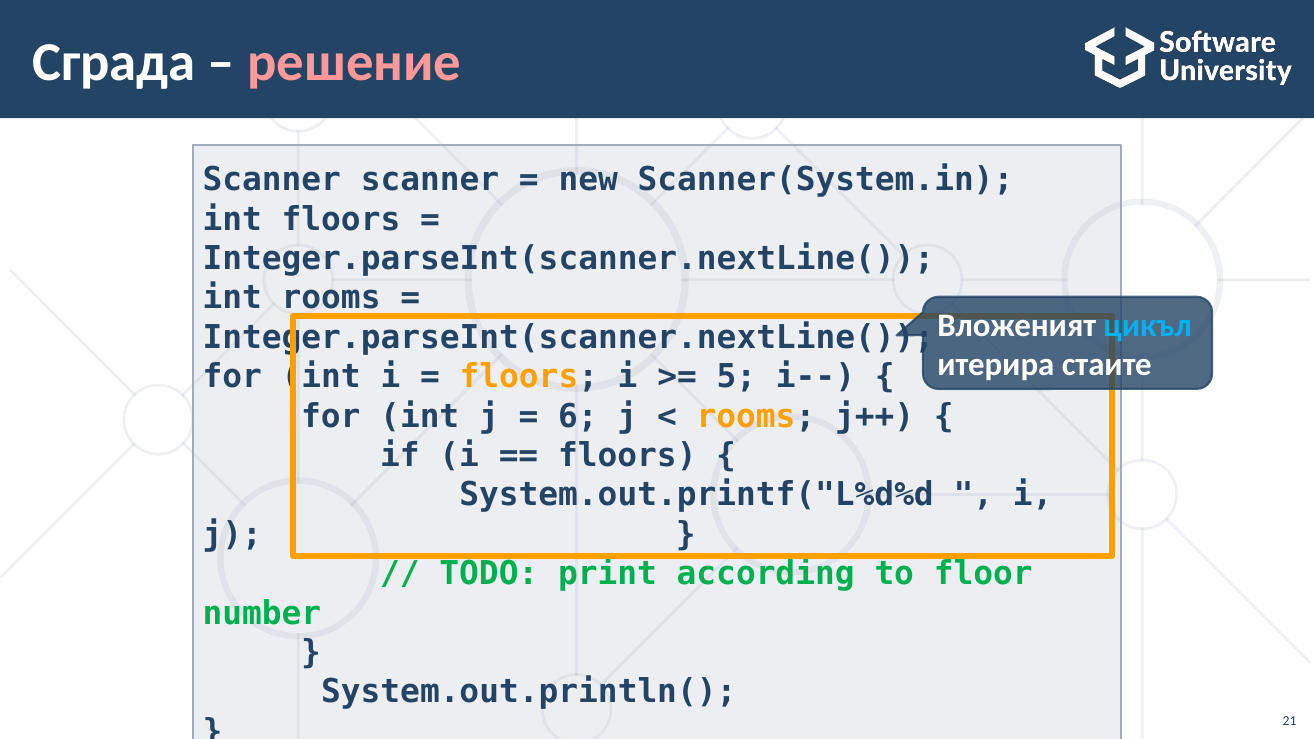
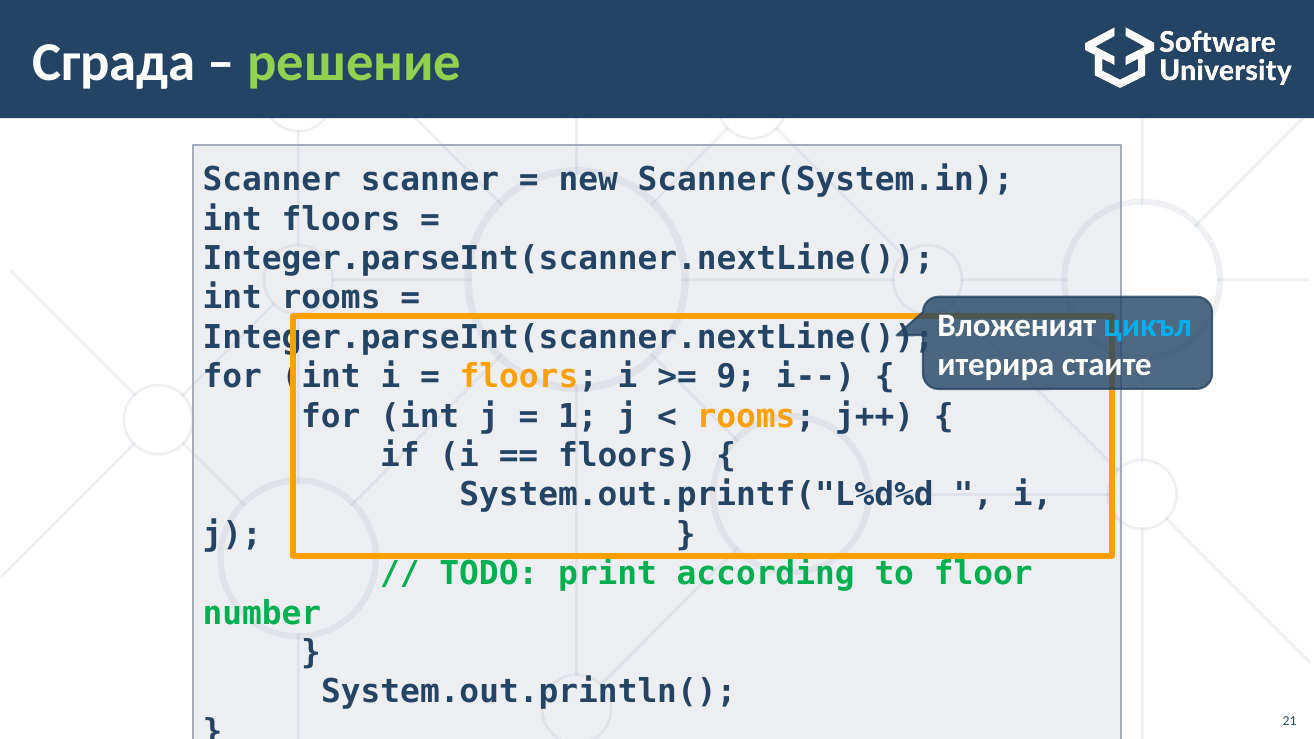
решение colour: pink -> light green (354, 62)
5: 5 -> 9 (736, 377)
6: 6 -> 1 (578, 416)
